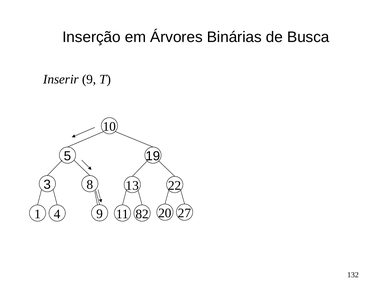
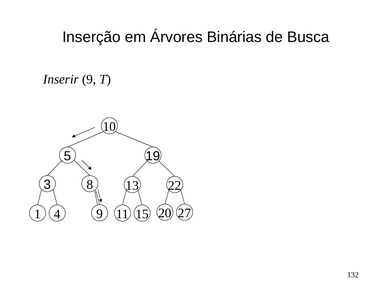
82: 82 -> 15 (142, 214)
